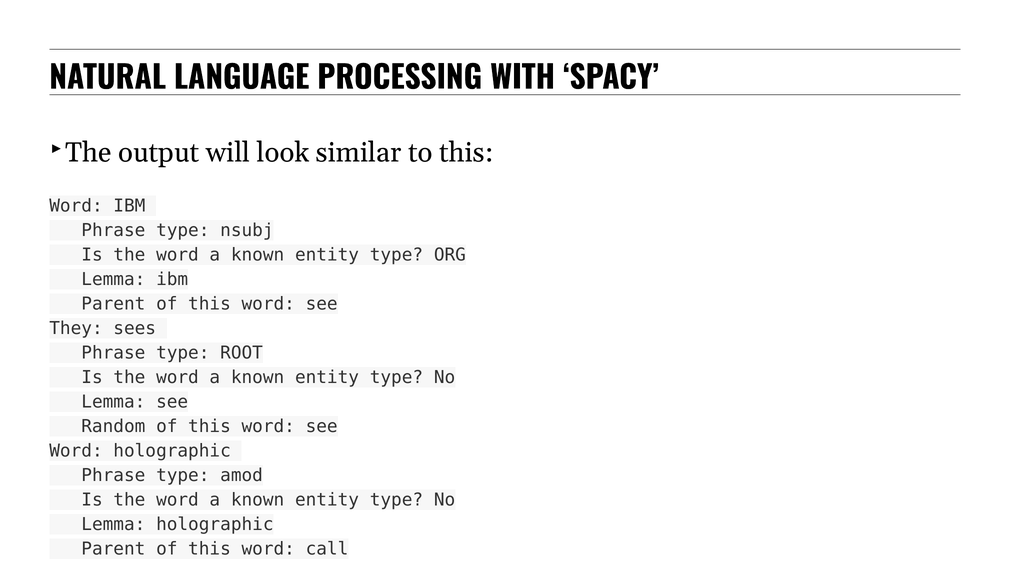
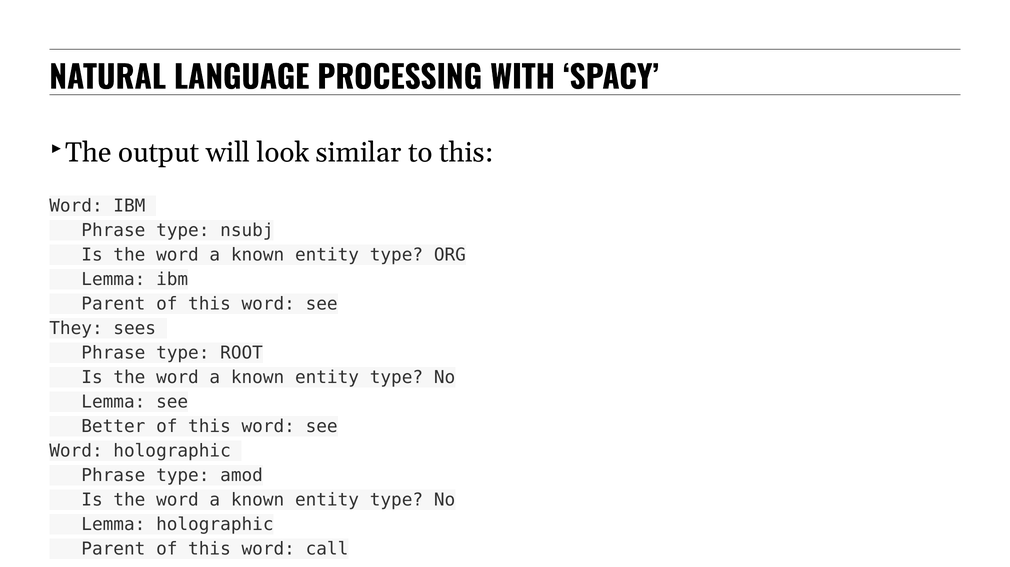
Random: Random -> Better (113, 427)
